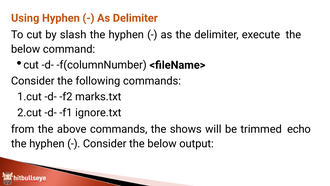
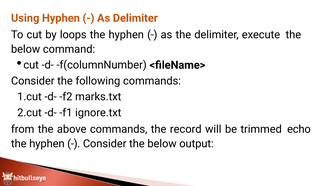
slash: slash -> loops (73, 35)
shows: shows -> record (186, 129)
